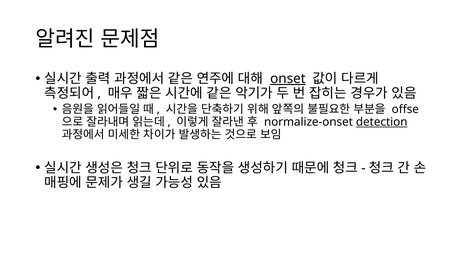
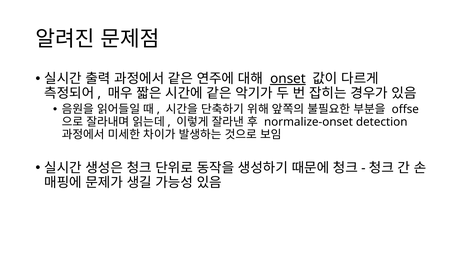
detection underline: present -> none (382, 122)
